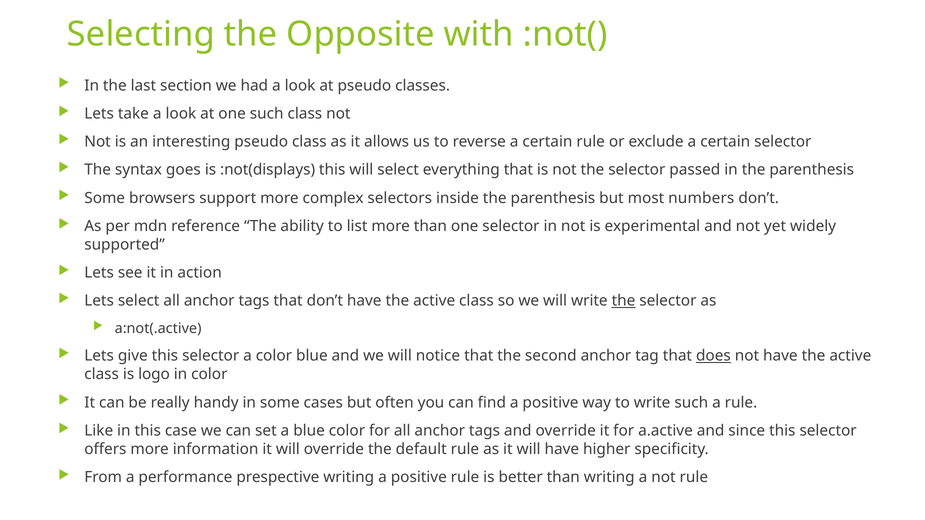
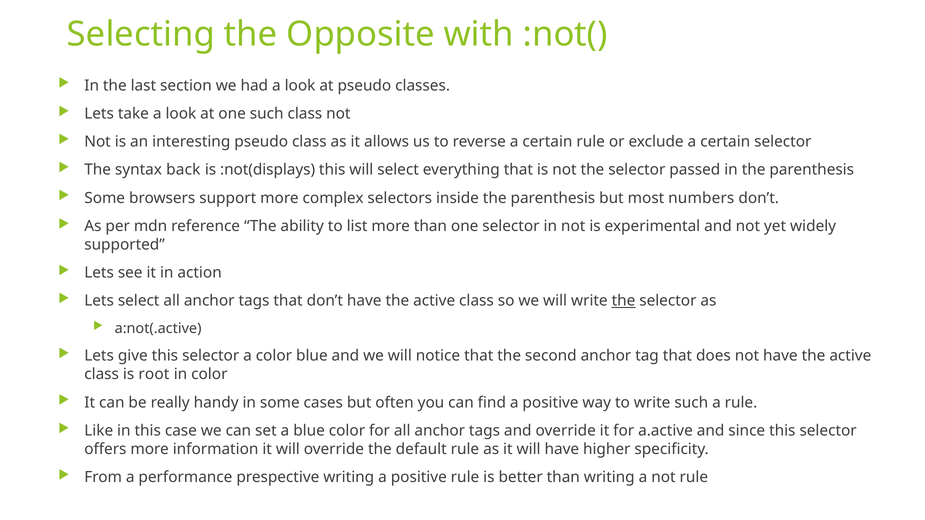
goes: goes -> back (183, 170)
does underline: present -> none (713, 356)
logo: logo -> root (154, 375)
